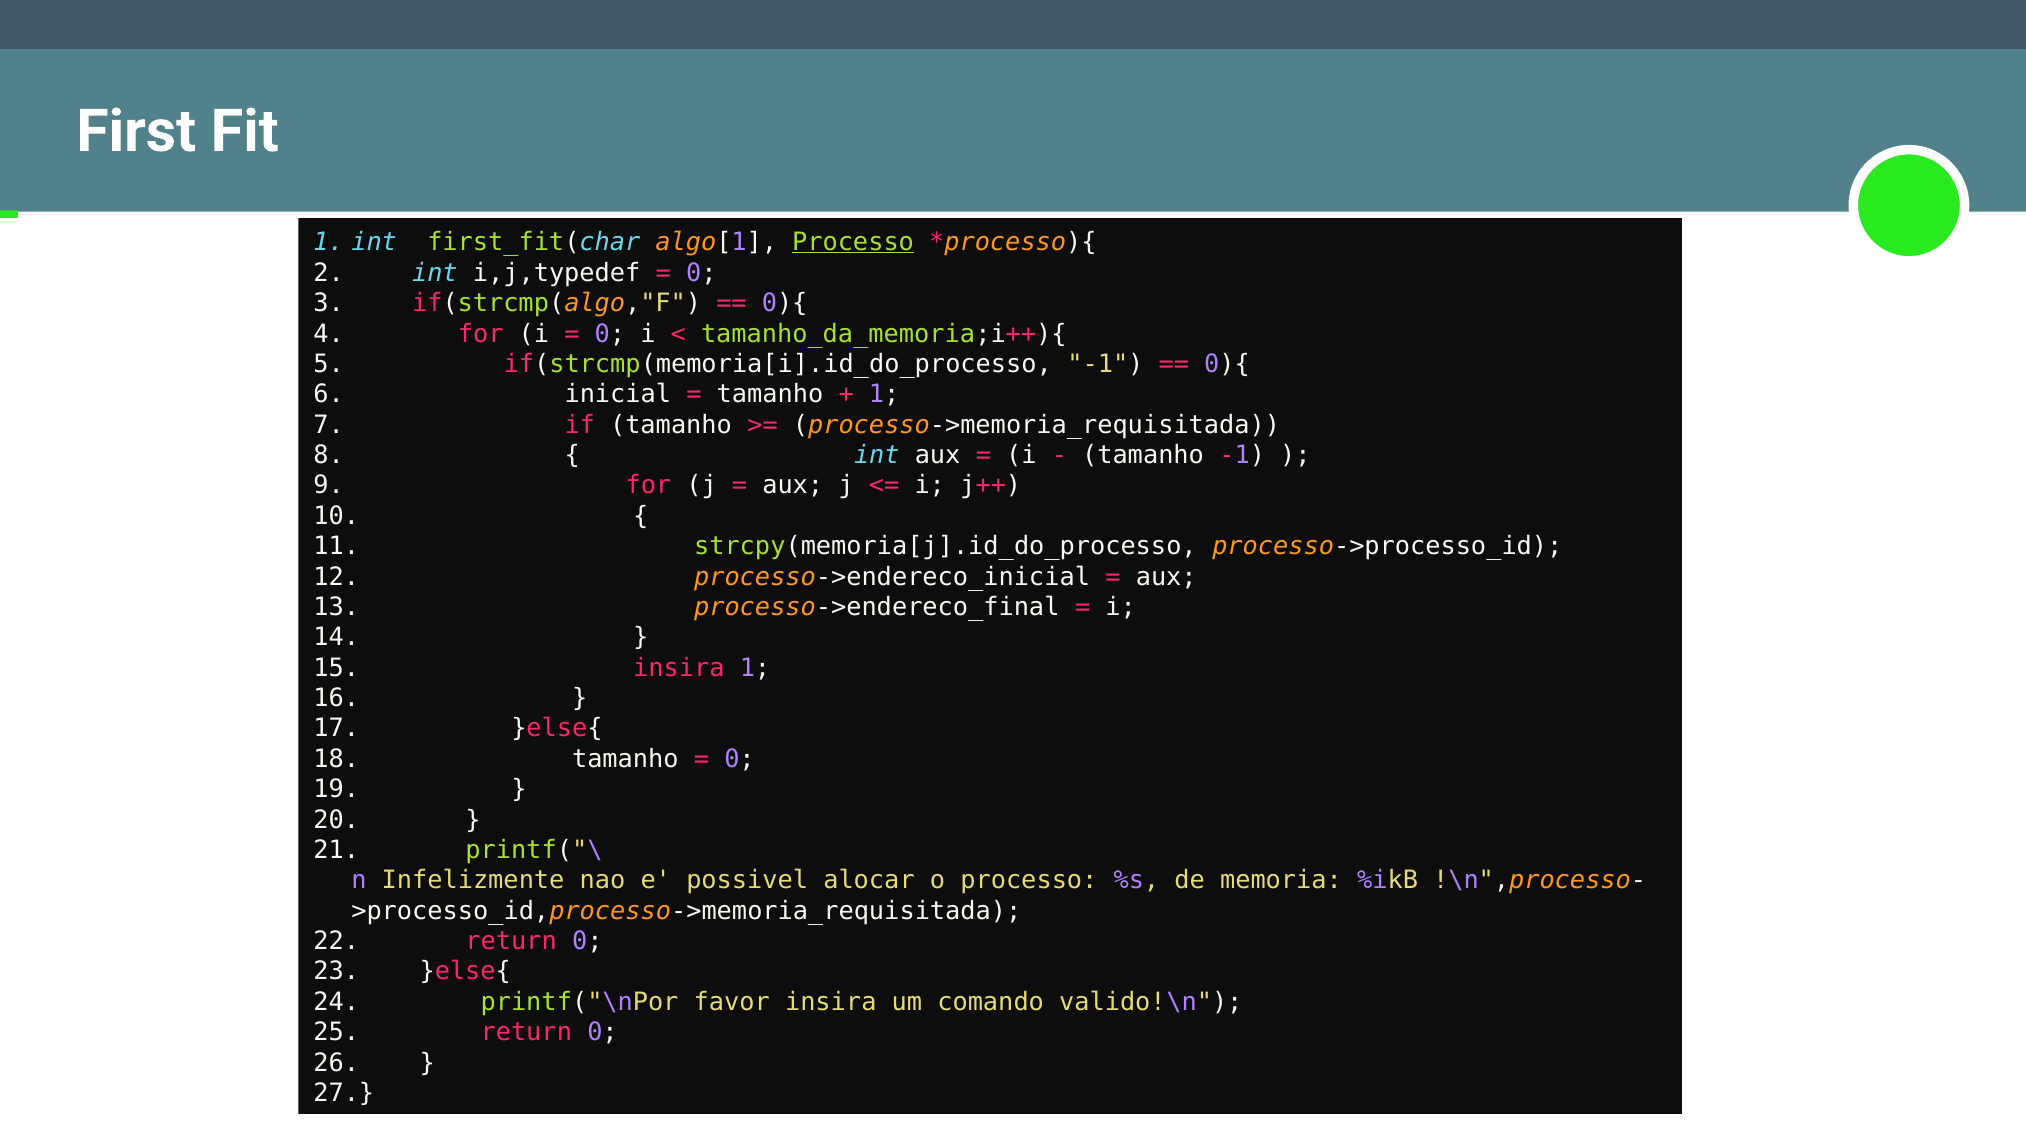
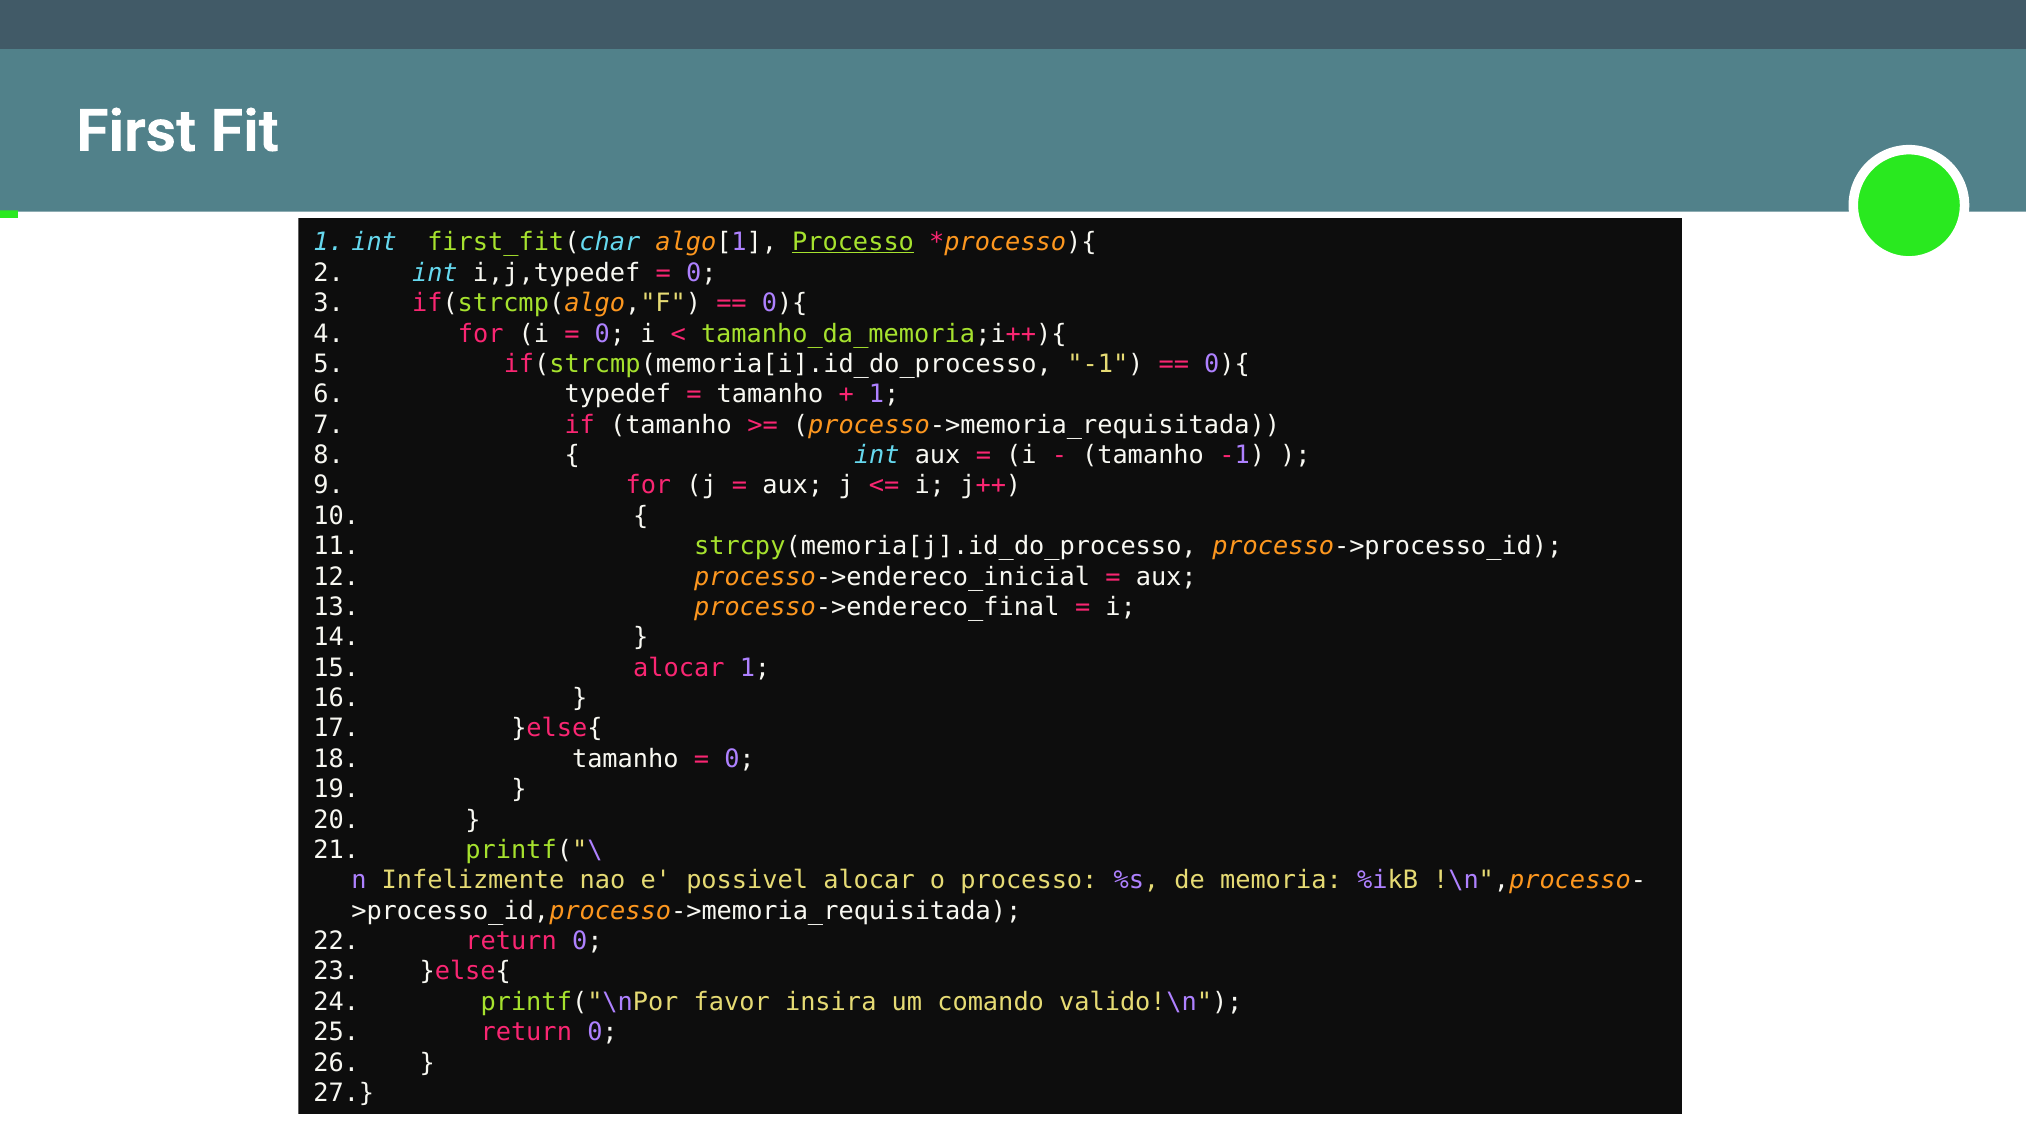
inicial: inicial -> typedef (618, 395)
insira: insira -> alocar (679, 668)
